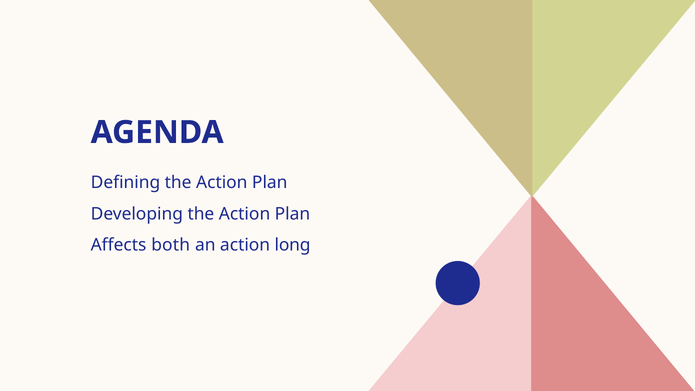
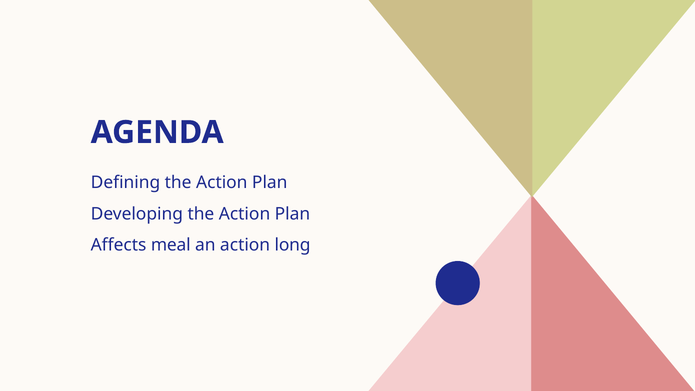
both: both -> meal (171, 245)
